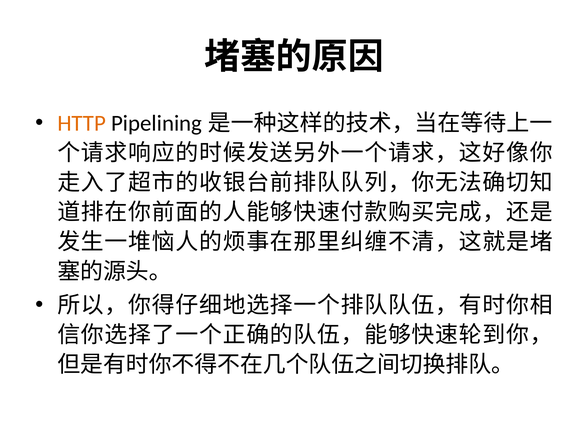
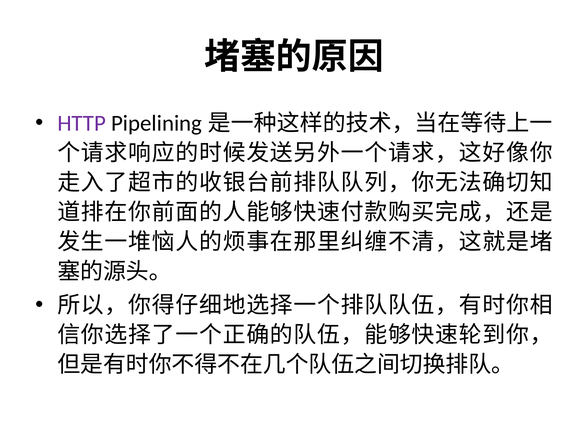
HTTP colour: orange -> purple (82, 123)
